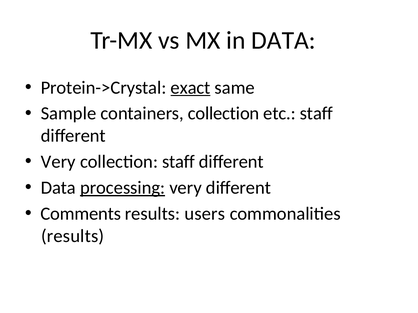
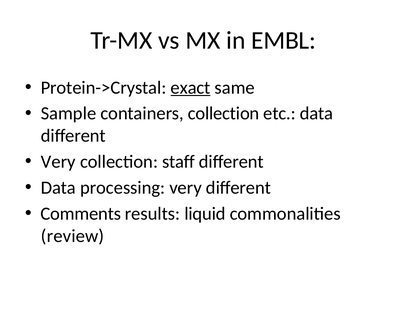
in DATA: DATA -> EMBL (284, 40)
etc staff: staff -> data (316, 114)
processing underline: present -> none (123, 188)
users: users -> liquid (205, 214)
results: results -> review (73, 236)
